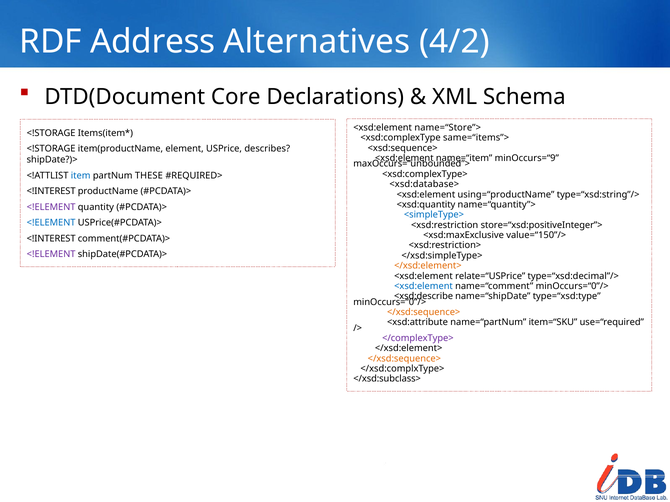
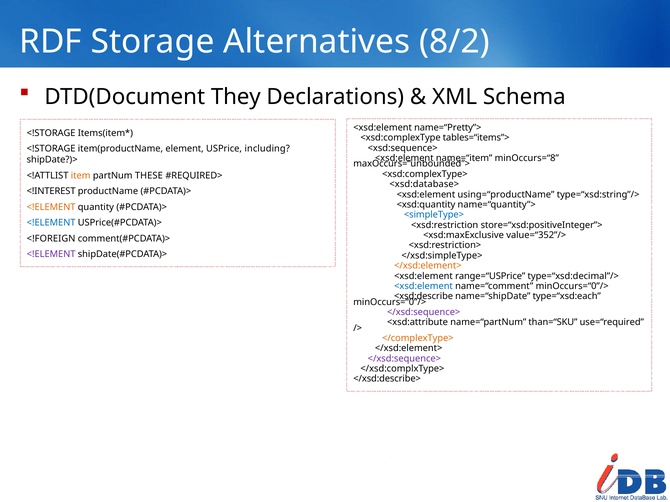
Address: Address -> Storage (153, 42)
4/2: 4/2 -> 8/2 (454, 42)
Core: Core -> They (236, 97)
name=“Store”>: name=“Store”> -> name=“Pretty”> (448, 128)
same=“items”>: same=“items”> -> tables=“items”> (476, 138)
describes: describes -> including (267, 149)
minOccurs=“9: minOccurs=“9 -> minOccurs=“8 (527, 158)
item colour: blue -> orange (81, 176)
<!ELEMENT colour: purple -> orange (51, 207)
value=“150”/>: value=“150”/> -> value=“352”/> (536, 235)
<!INTEREST: <!INTEREST -> <!FOREIGN (51, 239)
relate=“USPrice: relate=“USPrice -> range=“USPrice (490, 276)
type=“xsd:type: type=“xsd:type -> type=“xsd:each (567, 297)
</xsd:sequence> colour: orange -> purple (424, 312)
item=“SKU: item=“SKU -> than=“SKU (553, 323)
</complexType> colour: purple -> orange (418, 338)
</xsd:sequence> colour: orange -> purple (404, 359)
</xsd:subclass>: </xsd:subclass> -> </xsd:describe> (387, 379)
